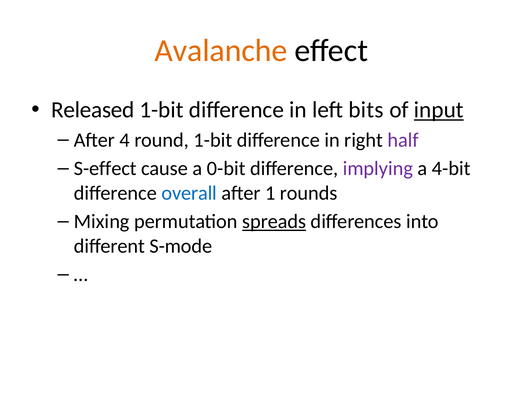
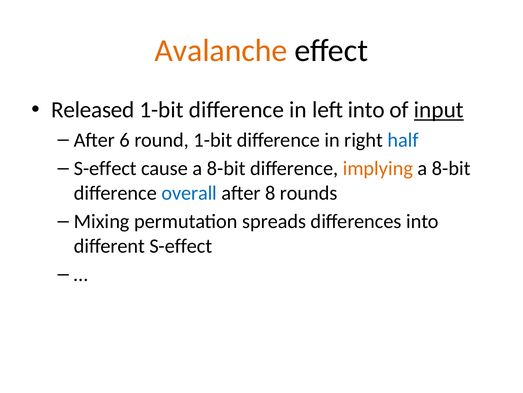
left bits: bits -> into (366, 110)
4: 4 -> 6 (125, 140)
half colour: purple -> blue (403, 140)
cause a 0-bit: 0-bit -> 8-bit (226, 168)
implying colour: purple -> orange (378, 168)
4-bit: 4-bit -> 8-bit (451, 168)
1: 1 -> 8 (270, 193)
spreads underline: present -> none (274, 221)
different S-mode: S-mode -> S-effect (181, 246)
